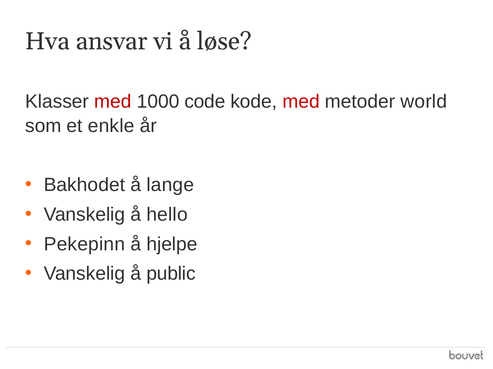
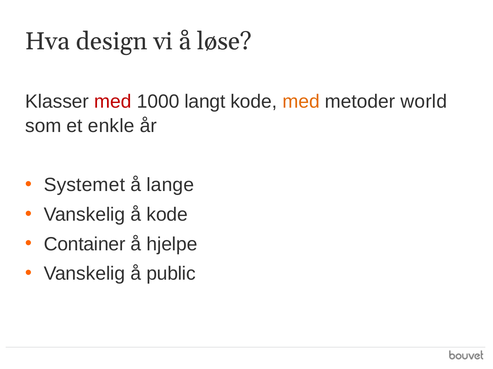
ansvar: ansvar -> design (112, 41)
code: code -> langt (205, 102)
med colour: red -> orange (301, 102)
Bakhodet: Bakhodet -> Systemet (84, 185)
å hello: hello -> kode (167, 215)
Pekepinn: Pekepinn -> Container (85, 245)
